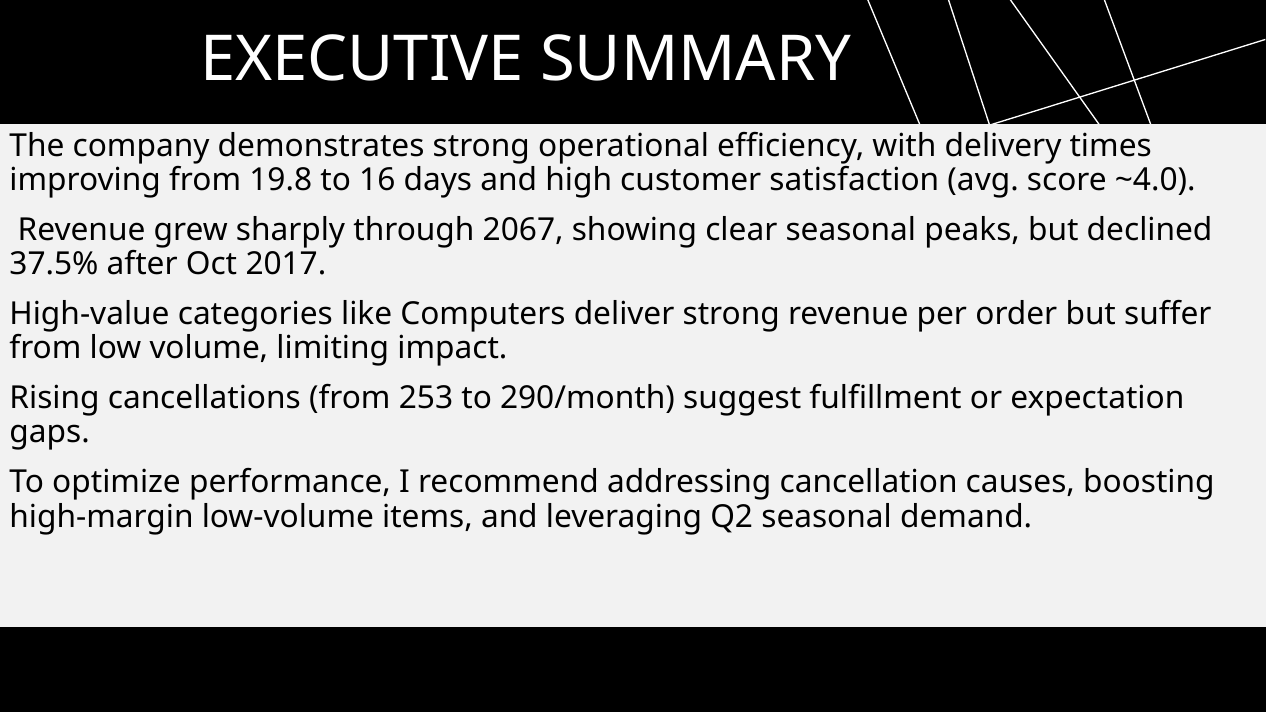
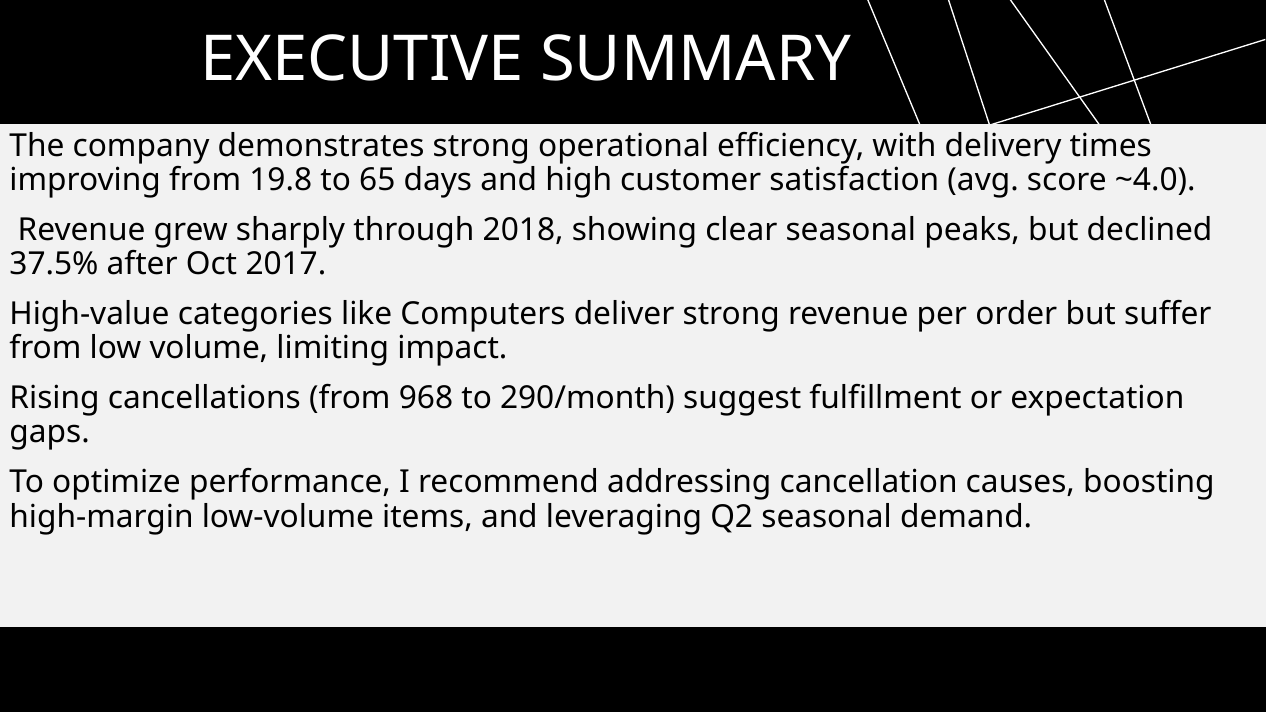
16: 16 -> 65 (377, 180)
2067: 2067 -> 2018 (523, 230)
253: 253 -> 968 (426, 398)
